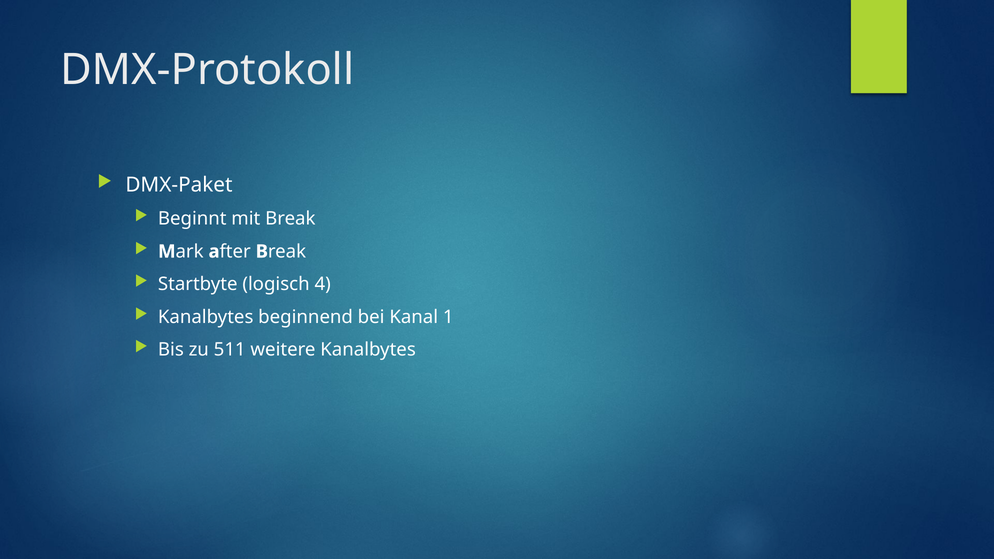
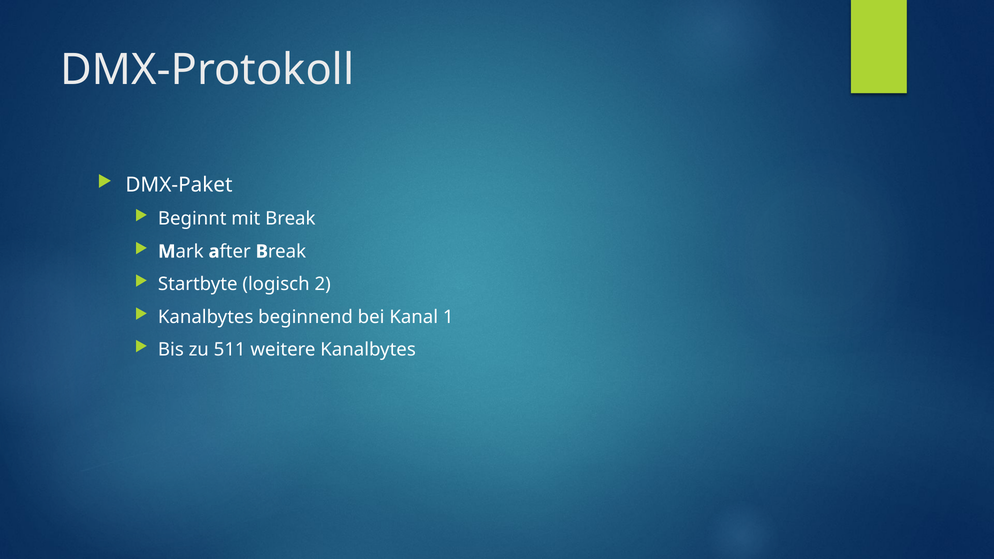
4: 4 -> 2 (323, 284)
